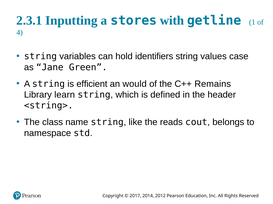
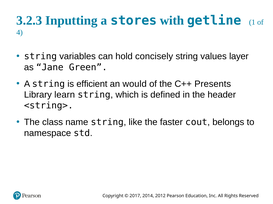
2.3.1: 2.3.1 -> 3.2.3 (29, 21)
identifiers: identifiers -> concisely (154, 57)
case: case -> layer (239, 57)
Remains: Remains -> Presents (213, 84)
reads: reads -> faster (171, 123)
